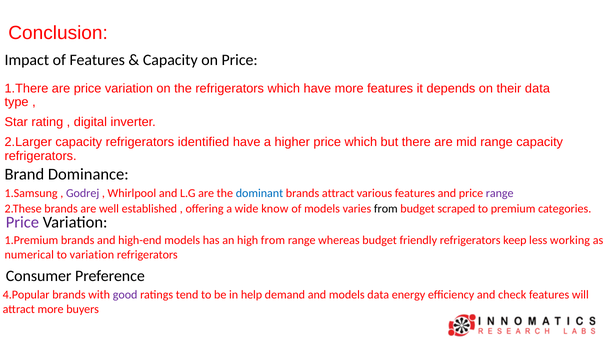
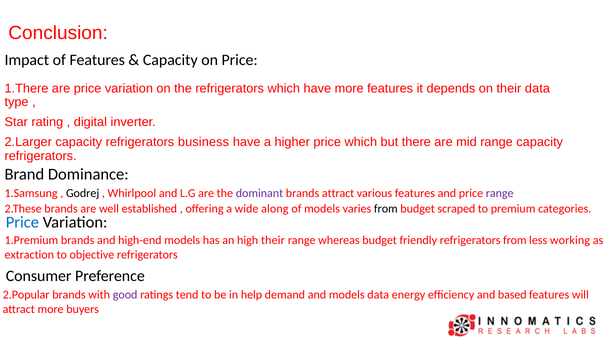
identified: identified -> business (203, 142)
Godrej colour: purple -> black (83, 194)
dominant colour: blue -> purple (259, 194)
know: know -> along (275, 209)
Price colour: purple -> blue (22, 222)
high from: from -> their (273, 241)
refrigerators keep: keep -> from (515, 241)
numerical: numerical -> extraction (29, 255)
to variation: variation -> objective (92, 255)
4.Popular: 4.Popular -> 2.Popular (26, 295)
check: check -> based (512, 295)
